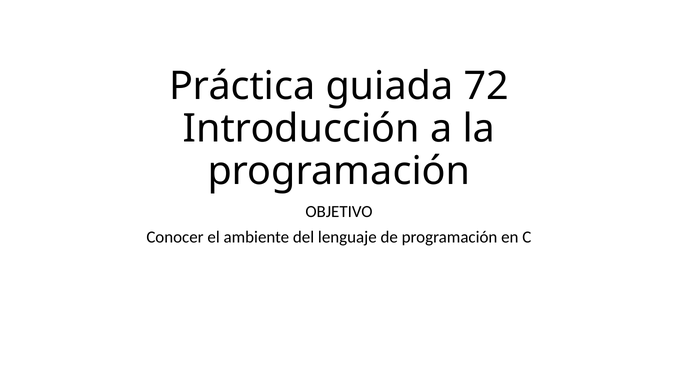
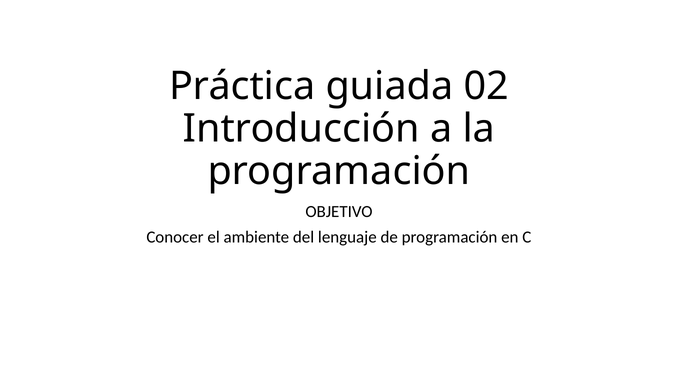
72: 72 -> 02 (486, 86)
